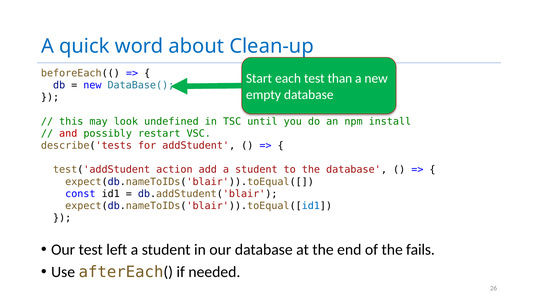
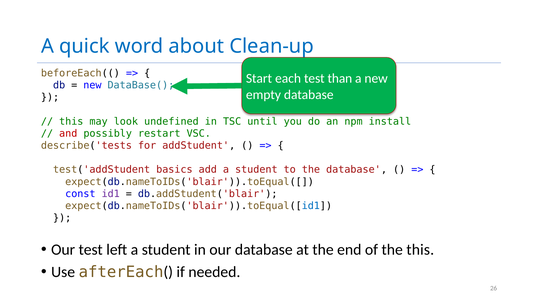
action: action -> basics (174, 170)
id1 colour: black -> purple (111, 194)
the fails: fails -> this (420, 250)
